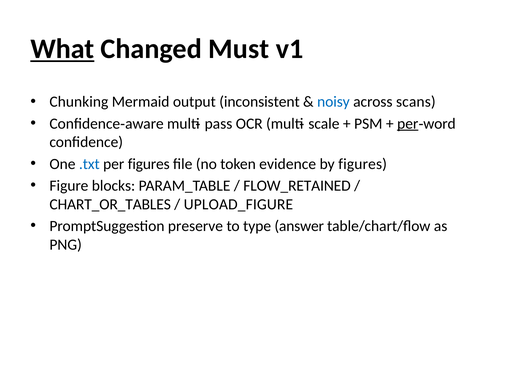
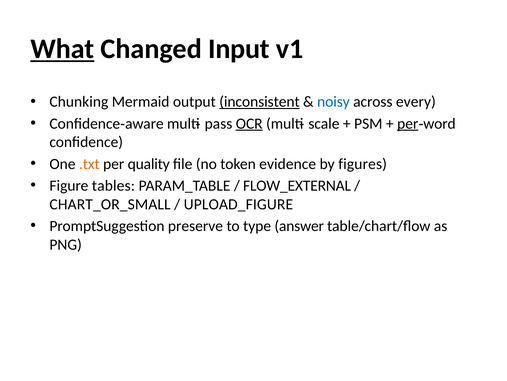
Must: Must -> Input (239, 49)
inconsistent underline: none -> present (259, 102)
scans: scans -> every (416, 102)
OCR underline: none -> present (249, 123)
.txt colour: blue -> orange (89, 164)
per figures: figures -> quality (149, 164)
blocks: blocks -> tables (113, 185)
FLOW_RETAINED: FLOW_RETAINED -> FLOW_EXTERNAL (297, 185)
CHART_OR_TABLES: CHART_OR_TABLES -> CHART_OR_SMALL (110, 204)
